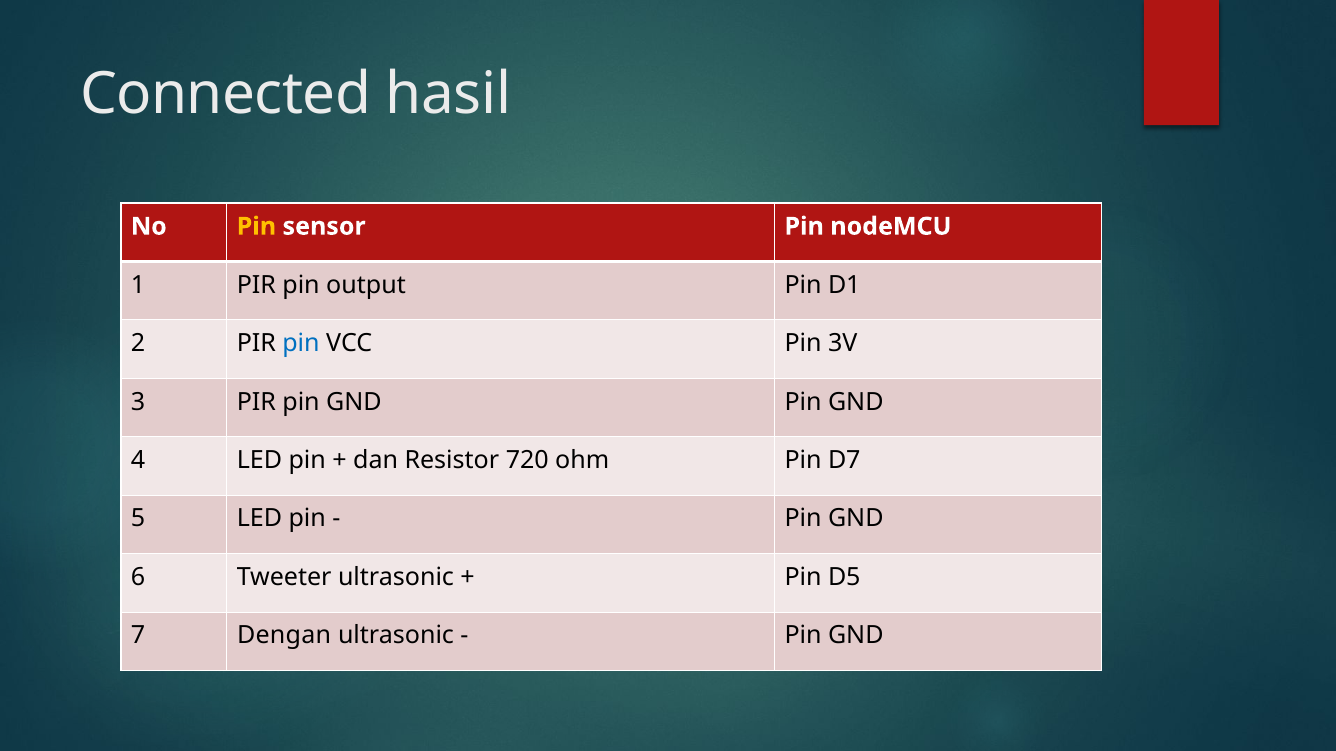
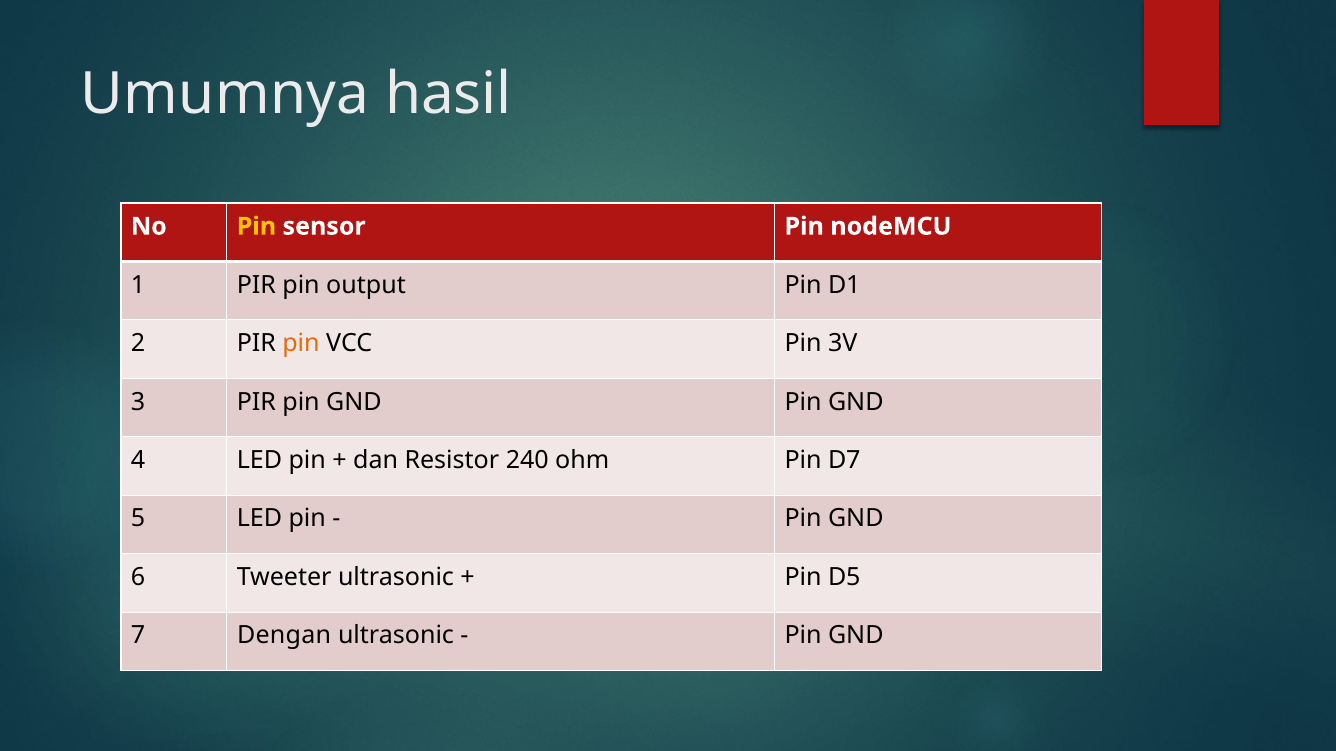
Connected: Connected -> Umumnya (225, 94)
pin colour: blue -> orange (301, 344)
720: 720 -> 240 (527, 461)
